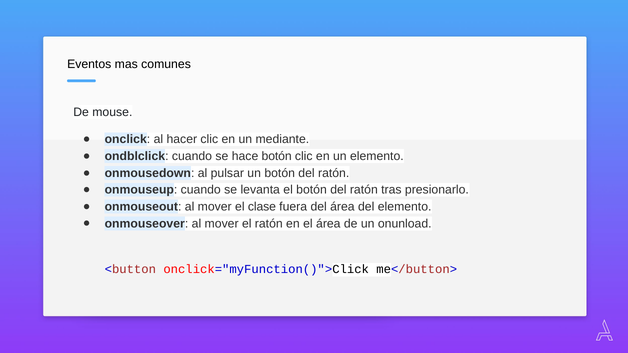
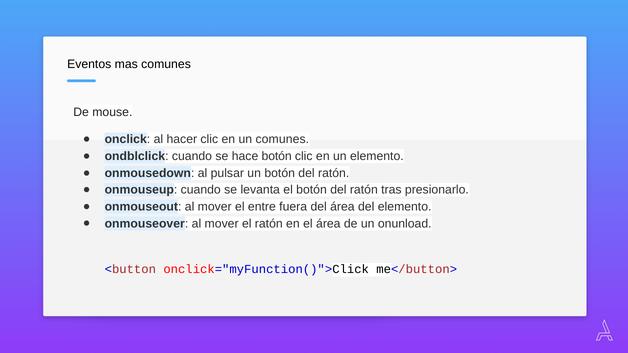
un mediante: mediante -> comunes (282, 140)
clase: clase -> entre (262, 207)
